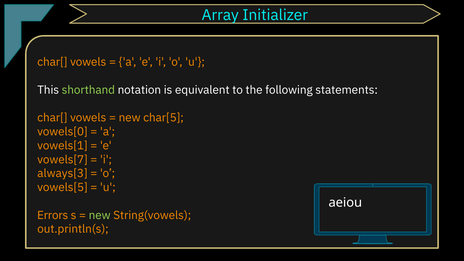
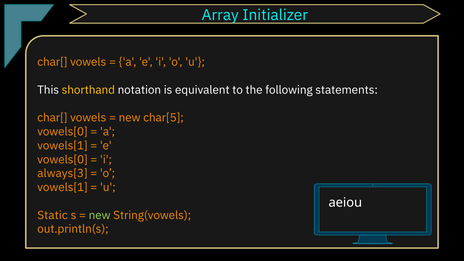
shorthand colour: light green -> yellow (88, 90)
vowels[7: vowels[7 -> vowels[0 (62, 160)
vowels[5: vowels[5 -> vowels[1 (62, 187)
Errors: Errors -> Static (53, 215)
